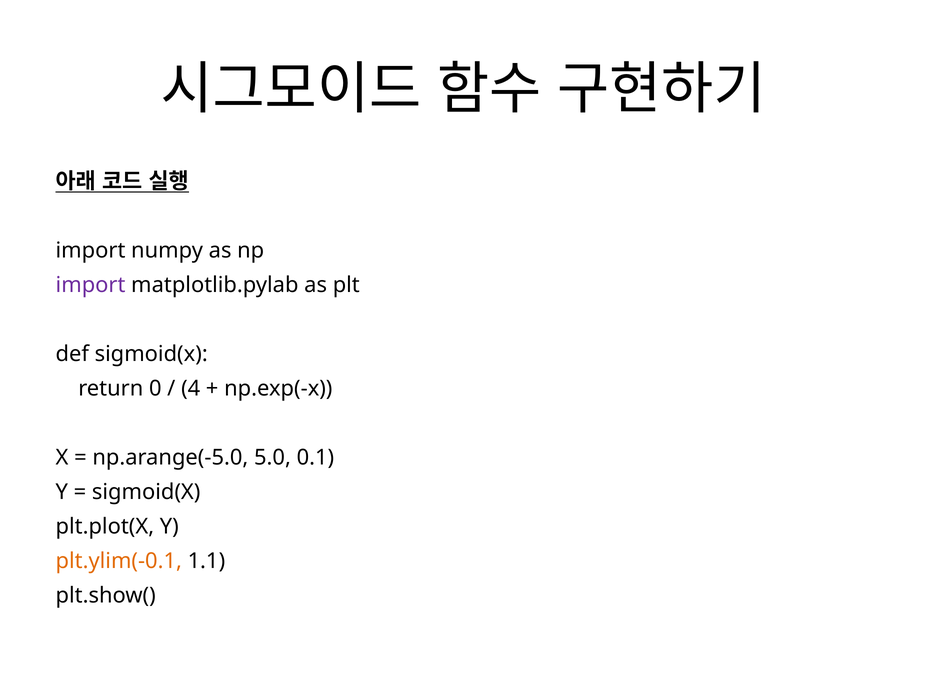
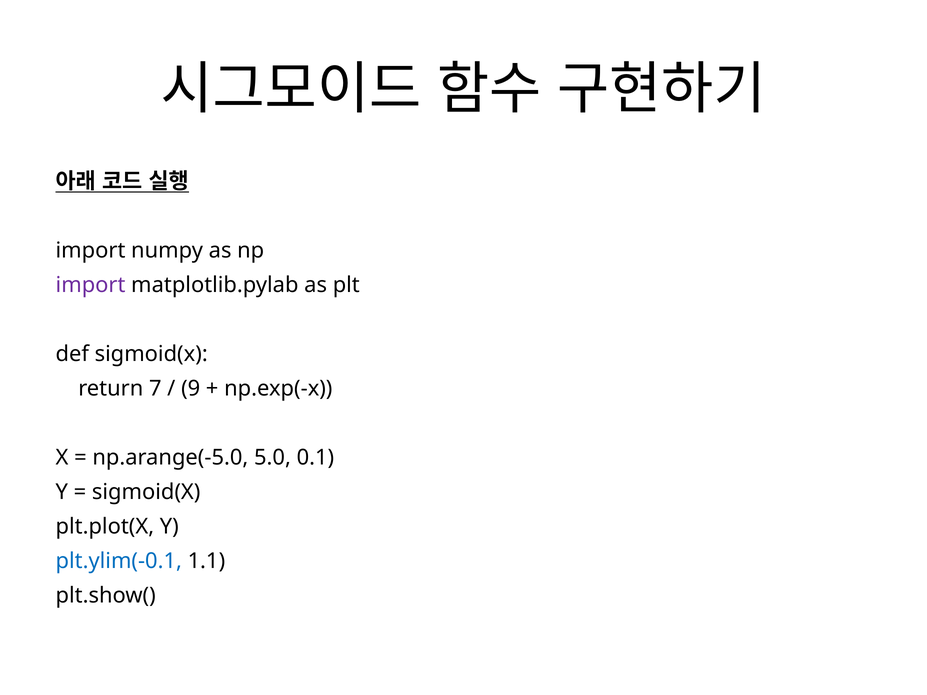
0: 0 -> 7 (155, 389)
4: 4 -> 9 (191, 389)
plt.ylim(-0.1 colour: orange -> blue (119, 561)
